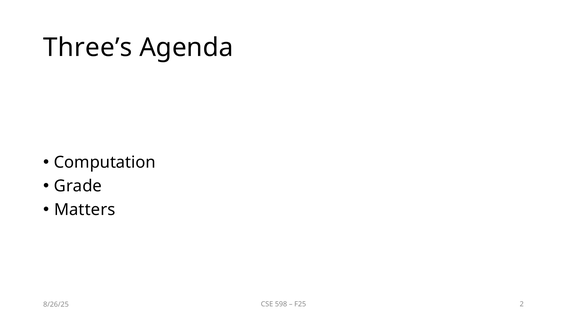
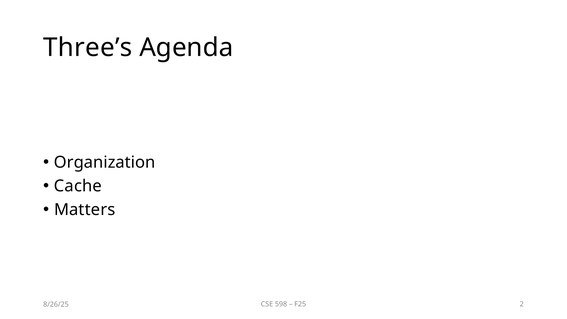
Computation: Computation -> Organization (105, 162)
Grade: Grade -> Cache (78, 186)
